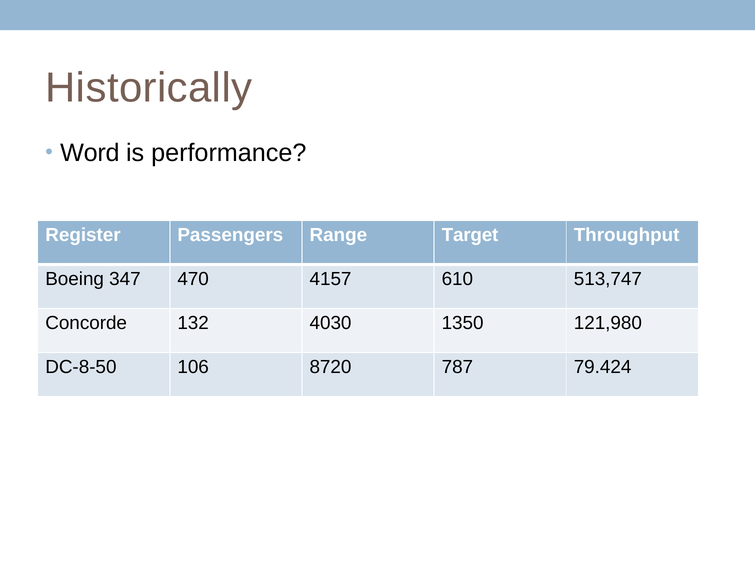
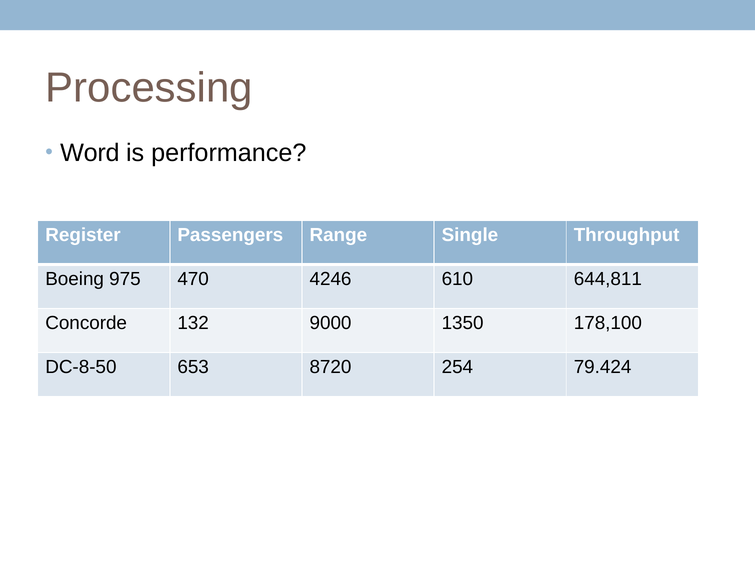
Historically: Historically -> Processing (149, 88)
Target: Target -> Single (470, 235)
347: 347 -> 975 (125, 279)
4157: 4157 -> 4246 (331, 279)
513,747: 513,747 -> 644,811 (608, 279)
4030: 4030 -> 9000 (331, 323)
121,980: 121,980 -> 178,100 (608, 323)
106: 106 -> 653 (193, 367)
787: 787 -> 254 (457, 367)
